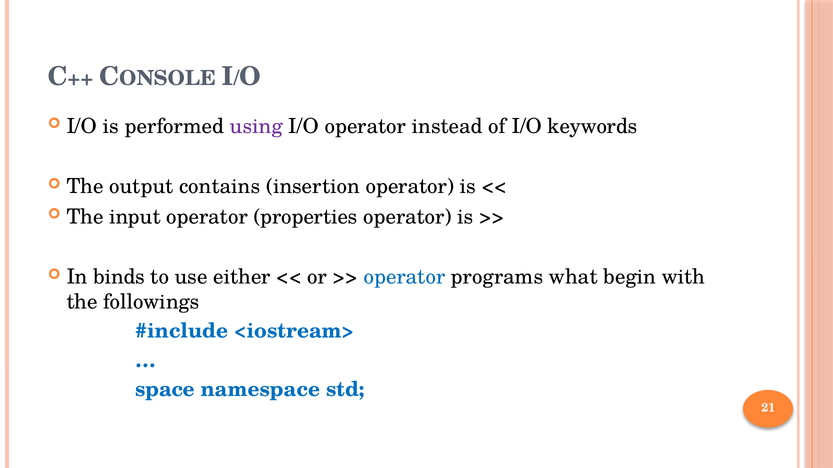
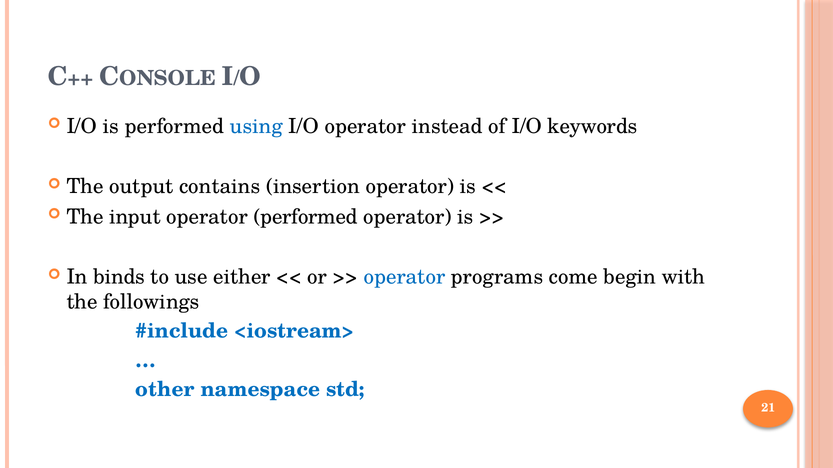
using colour: purple -> blue (256, 126)
operator properties: properties -> performed (306, 217)
what: what -> come (573, 277)
space: space -> other (165, 390)
